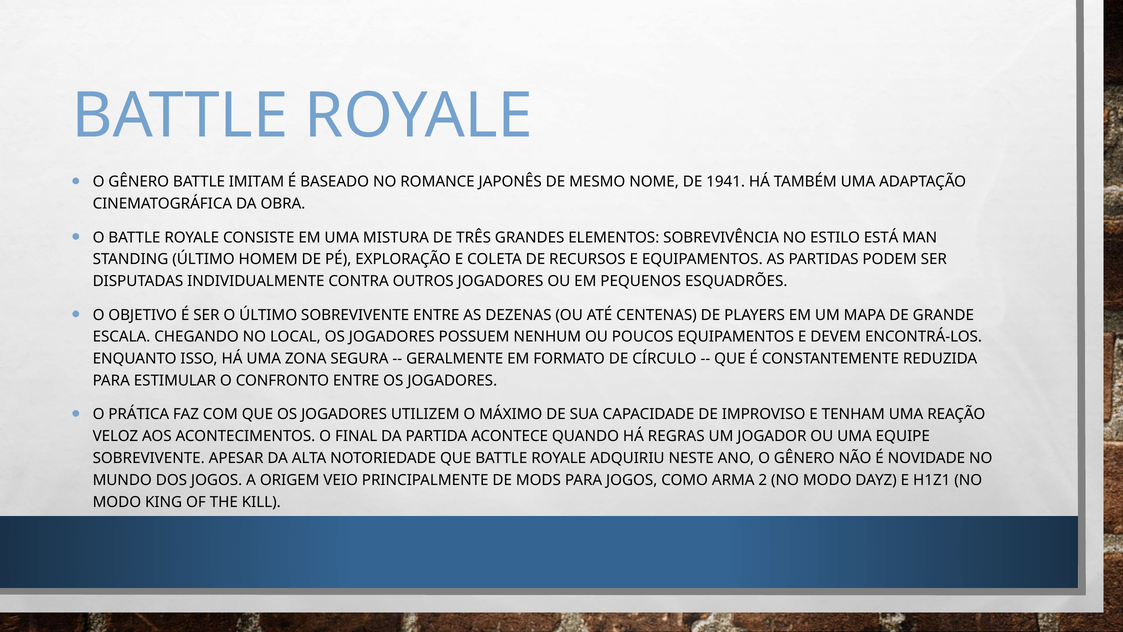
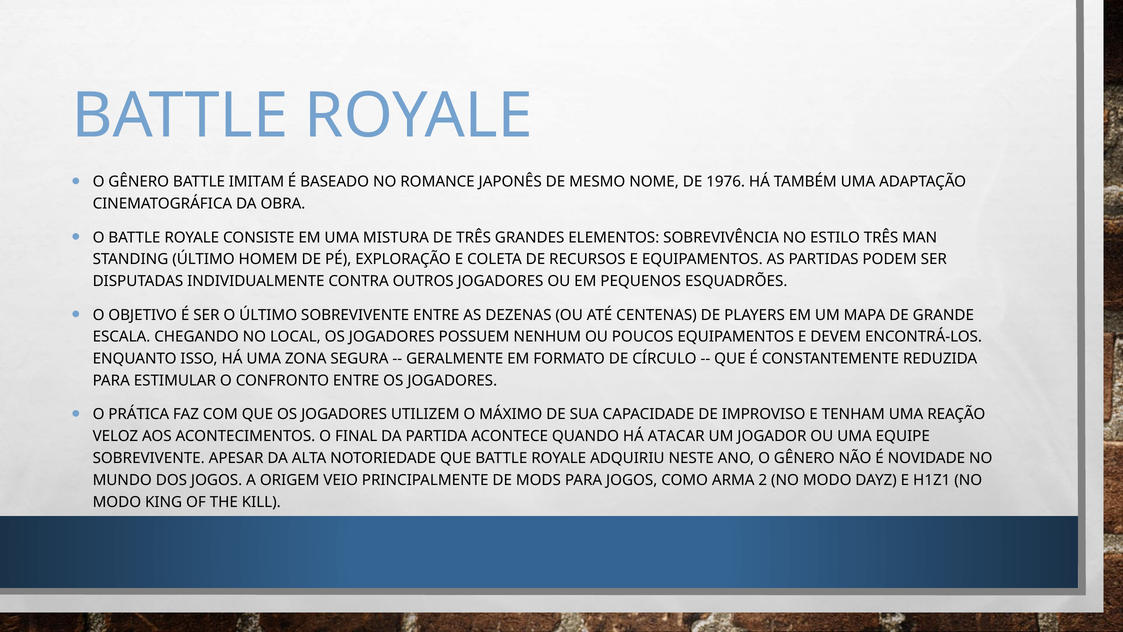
1941: 1941 -> 1976 (726, 182)
ESTILO ESTÁ: ESTÁ -> TRÊS (881, 237)
REGRAS: REGRAS -> ATACAR (676, 436)
